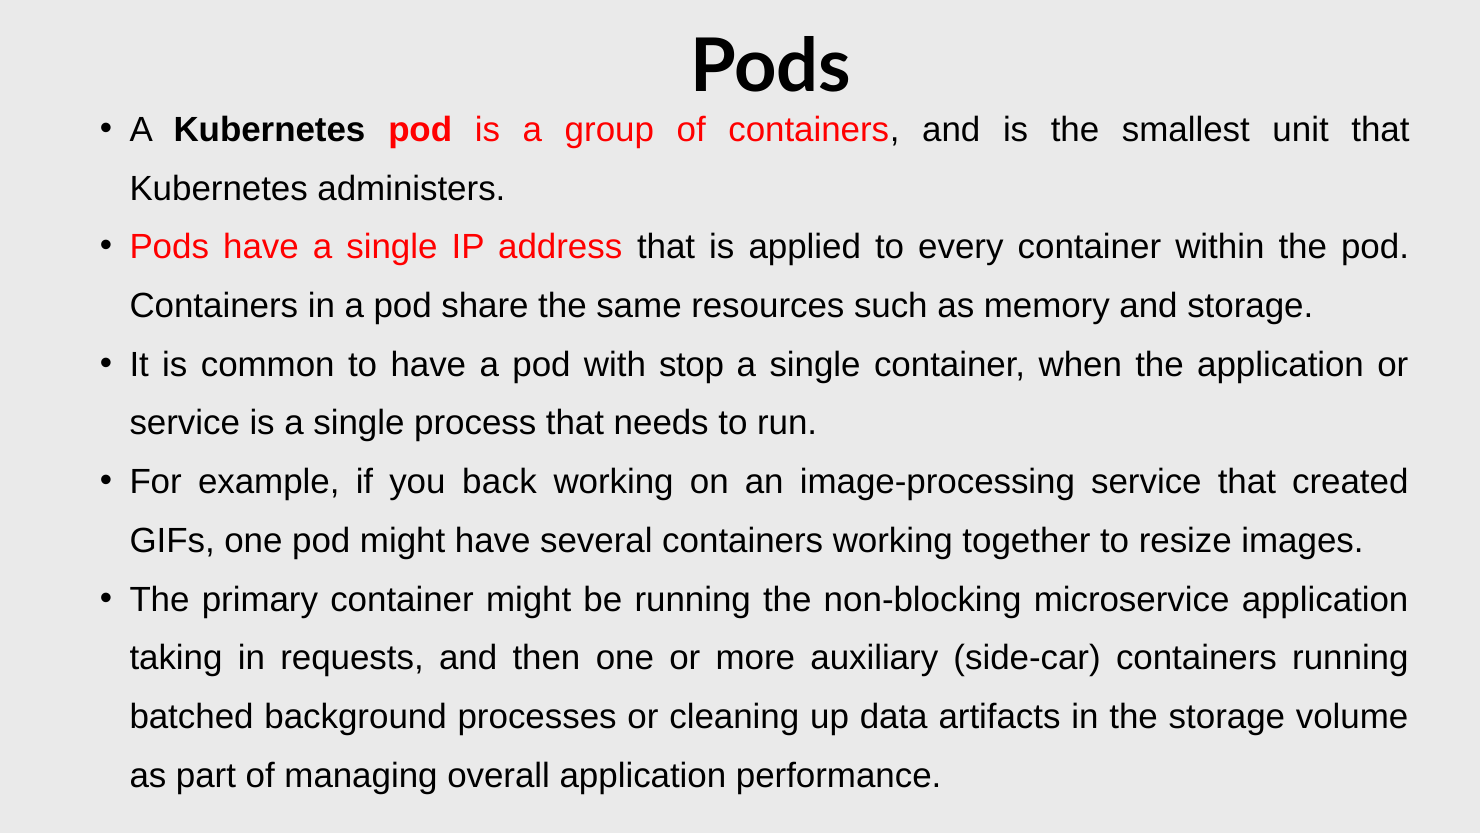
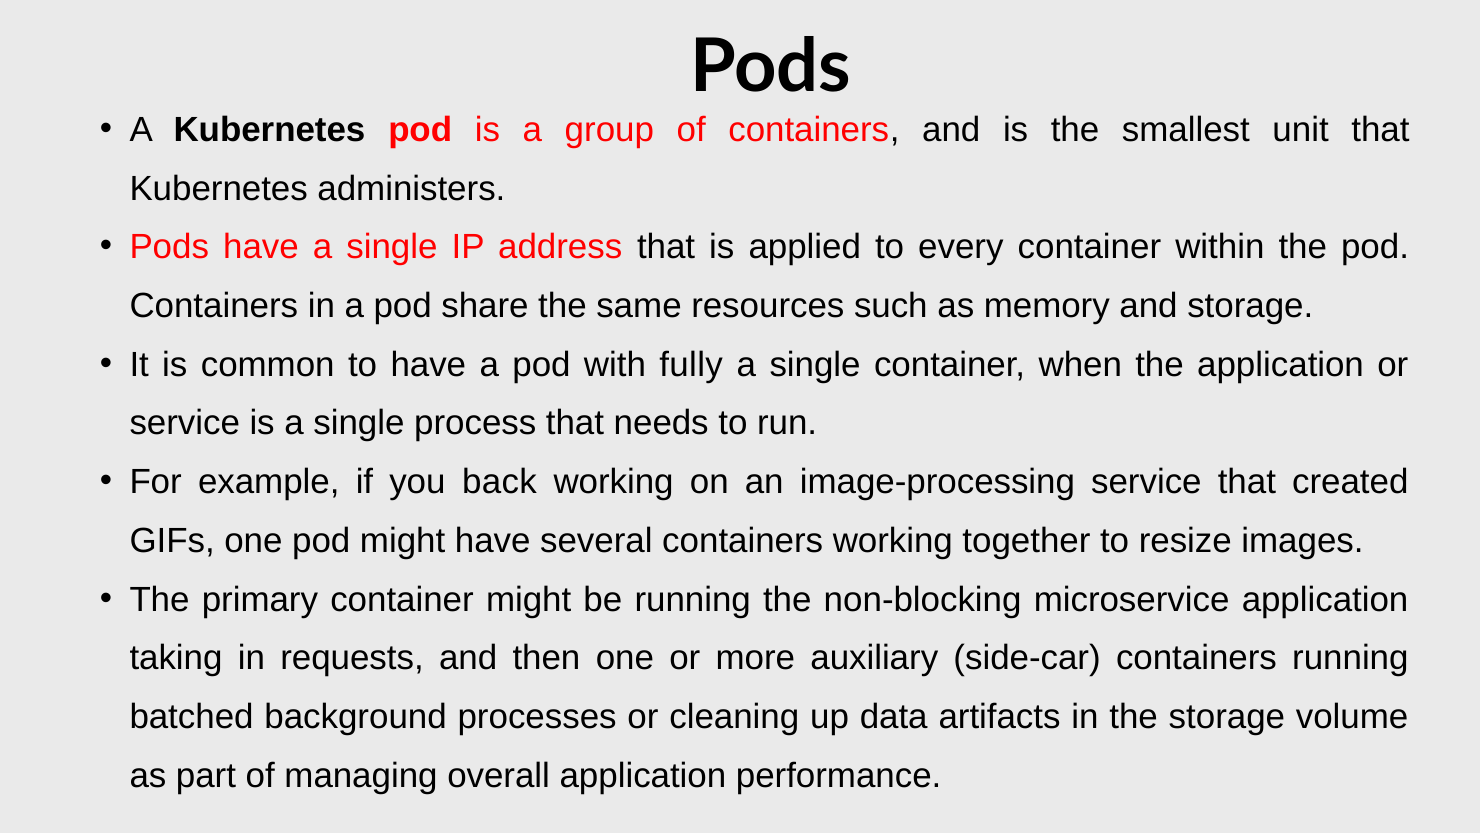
stop: stop -> fully (691, 365)
